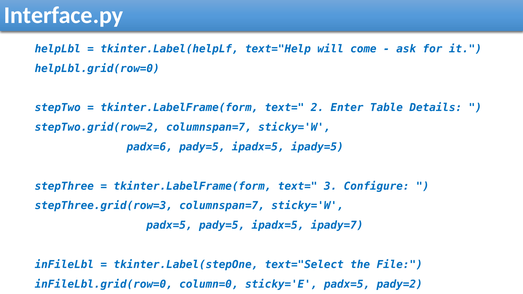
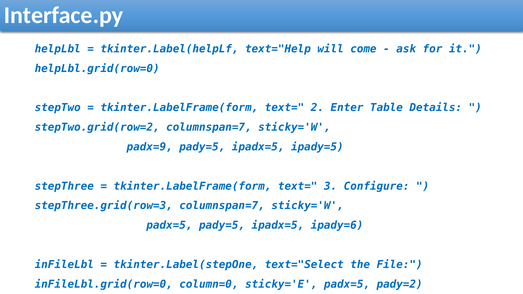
padx=6: padx=6 -> padx=9 (150, 147)
ipady=7: ipady=7 -> ipady=6 (337, 225)
